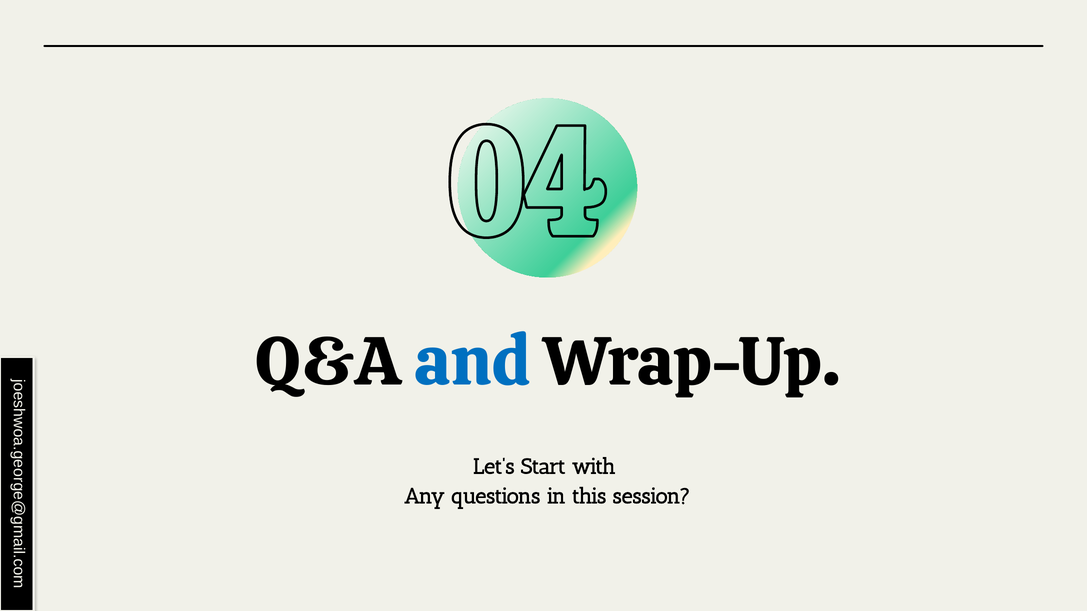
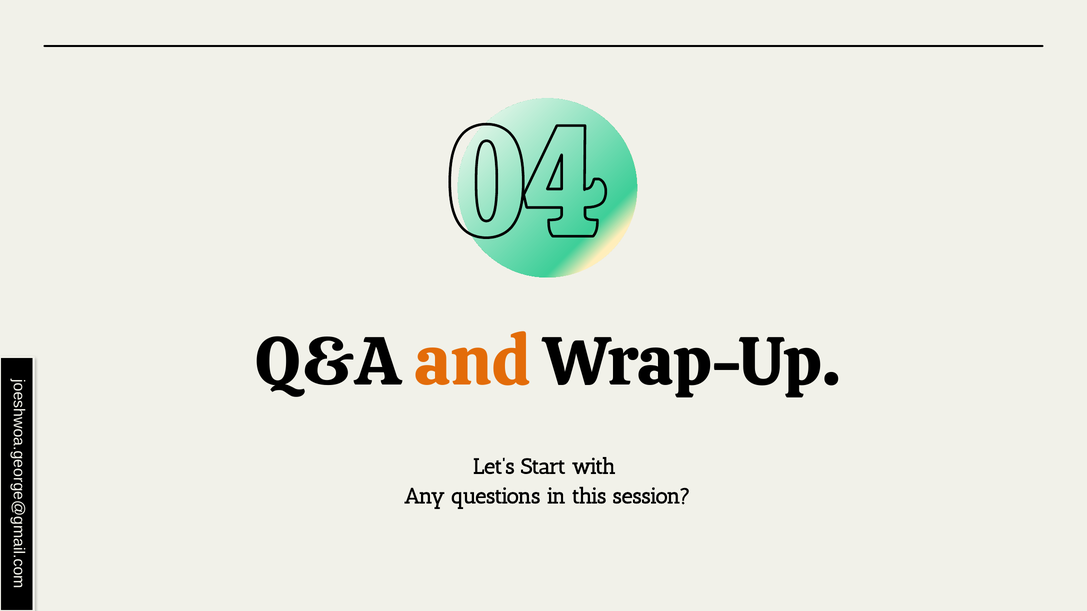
and colour: blue -> orange (472, 362)
